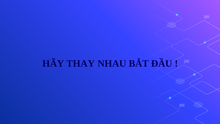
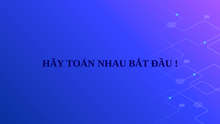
THAY: THAY -> TOÁN (81, 63)
